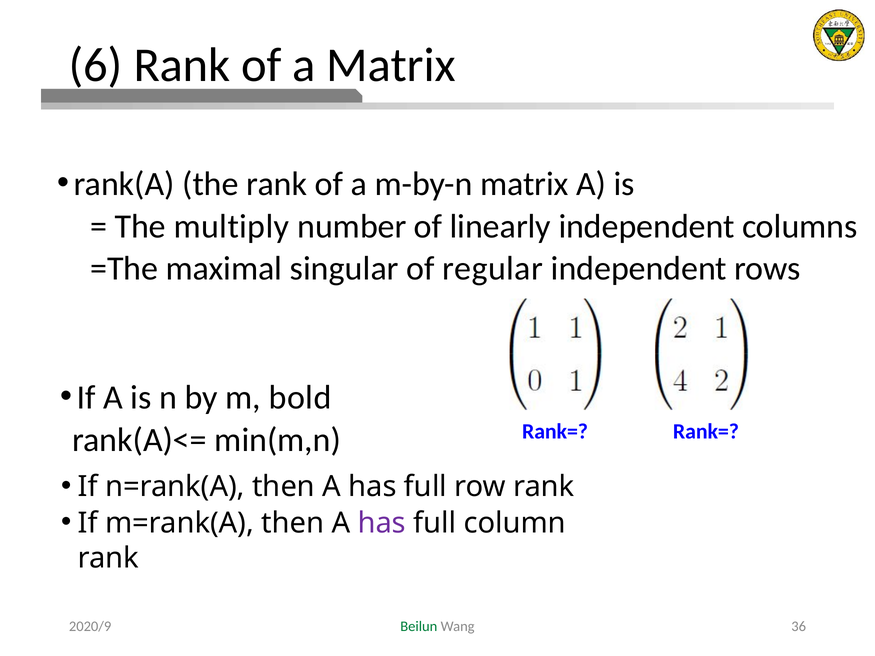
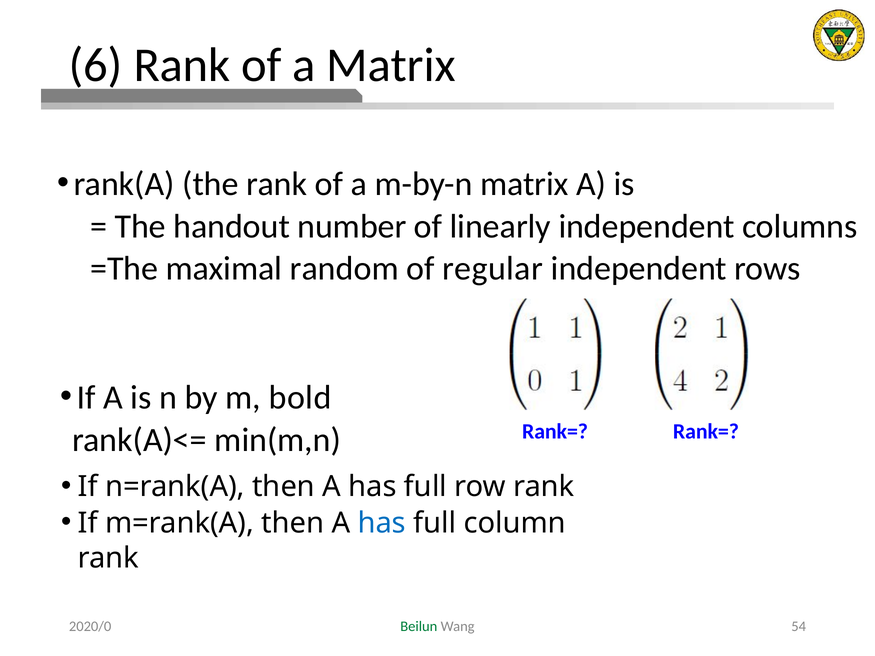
multiply: multiply -> handout (232, 226)
singular: singular -> random (344, 269)
has colour: purple -> blue (382, 523)
36: 36 -> 54 (799, 627)
2020/9: 2020/9 -> 2020/0 (90, 627)
